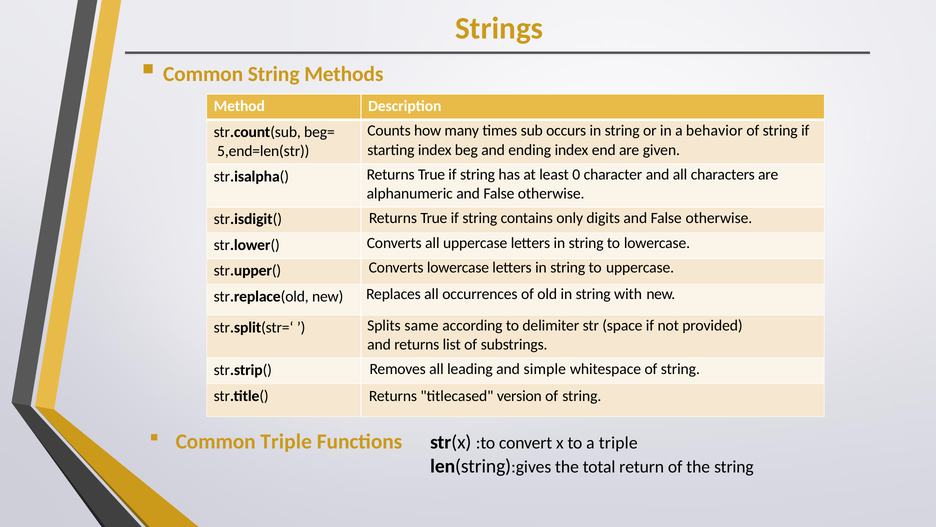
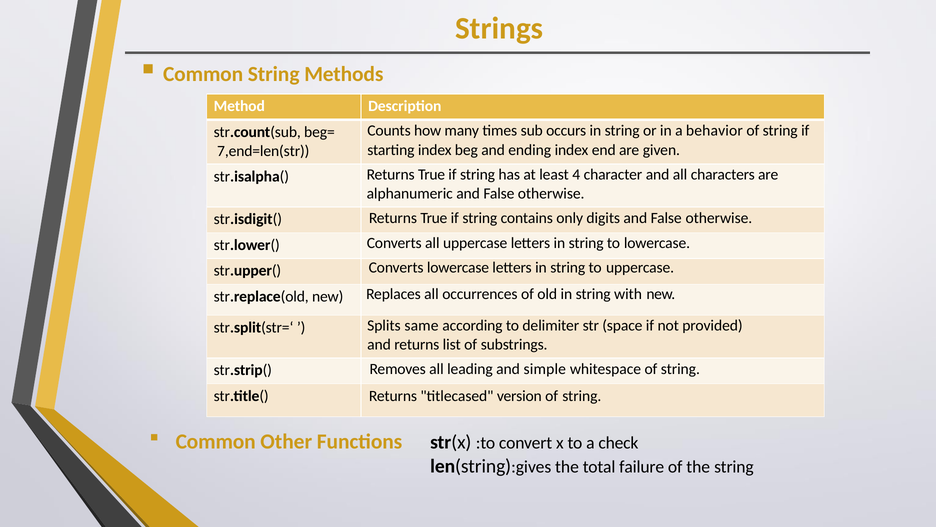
5,end=len(str: 5,end=len(str -> 7,end=len(str (263, 151)
0: 0 -> 4 (576, 174)
Common Triple: Triple -> Other (286, 441)
a triple: triple -> check (618, 443)
return: return -> failure (642, 467)
